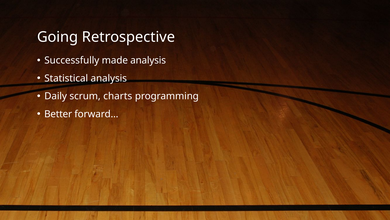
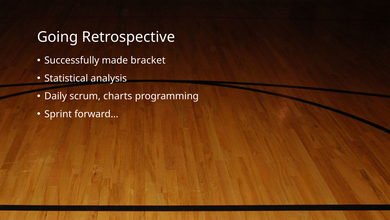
made analysis: analysis -> bracket (148, 60)
Better: Better -> Sprint (58, 114)
